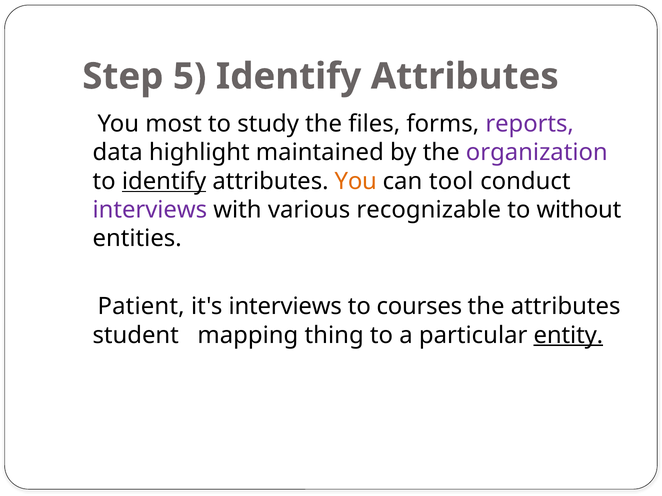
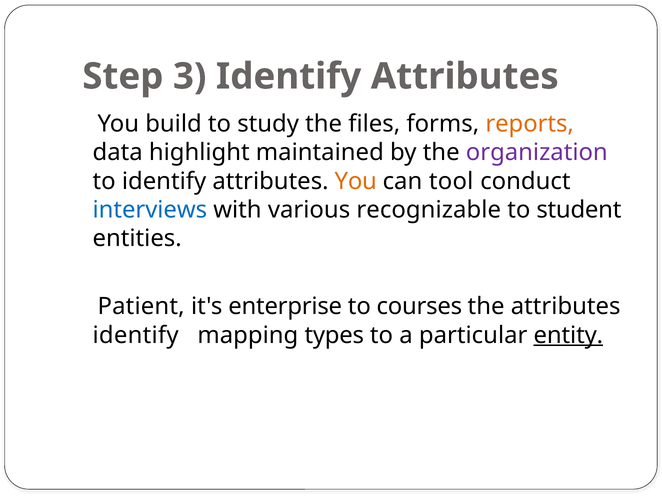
5: 5 -> 3 (190, 77)
most: most -> build (173, 124)
reports colour: purple -> orange (530, 124)
identify underline: present -> none (164, 181)
interviews colour: purple -> blue (150, 210)
without: without -> student (579, 210)
it's interviews: interviews -> enterprise (285, 307)
student: student -> identify (136, 335)
thing: thing -> types (334, 335)
